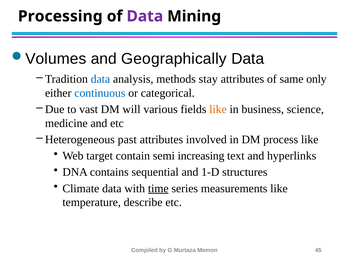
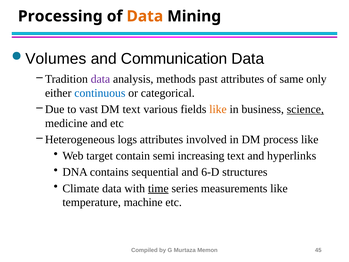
Data colour: purple -> orange (145, 16)
Geographically: Geographically -> Communication (174, 59)
data colour: blue -> purple (100, 79)
stay: stay -> past (208, 79)
DM will: will -> text (131, 109)
science underline: none -> present (305, 109)
past: past -> logs (127, 139)
1-D: 1-D -> 6-D (210, 172)
describe: describe -> machine (143, 202)
